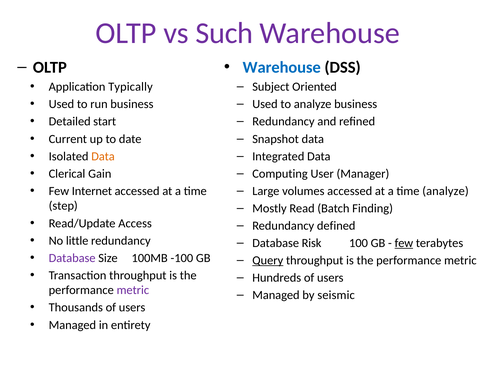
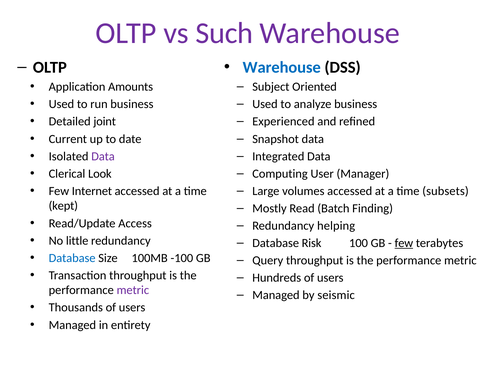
Typically: Typically -> Amounts (131, 87)
start: start -> joint (105, 122)
Redundancy: Redundancy -> Experienced (283, 122)
Data colour: orange -> purple (103, 156)
Gain: Gain -> Look (100, 174)
time analyze: analyze -> subsets (445, 191)
step: step -> kept (63, 206)
defined: defined -> helping (336, 226)
Database colour: purple -> blue (72, 258)
Query underline: present -> none (268, 260)
